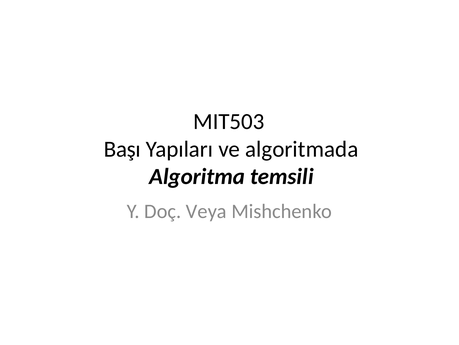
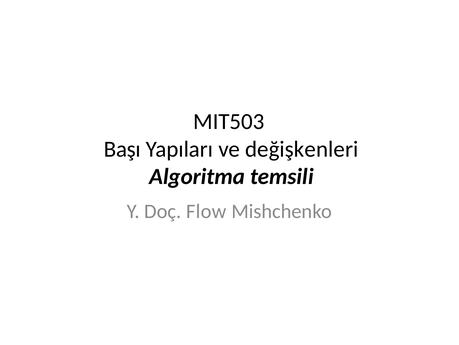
algoritmada: algoritmada -> değişkenleri (302, 149)
Veya: Veya -> Flow (206, 211)
